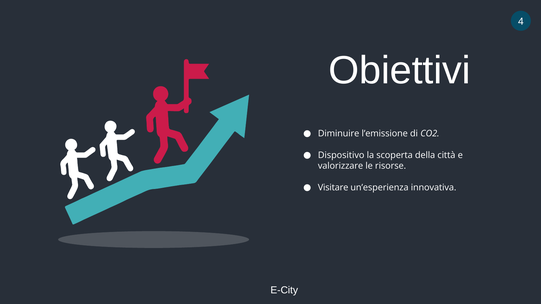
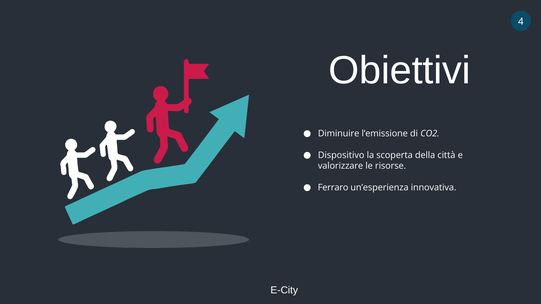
Visitare: Visitare -> Ferraro (333, 188)
